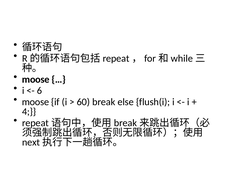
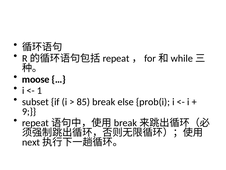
6: 6 -> 1 (39, 90)
moose: moose -> subset (35, 102)
60: 60 -> 85 (83, 102)
flush(i: flush(i -> prob(i (153, 102)
4: 4 -> 9 (29, 111)
